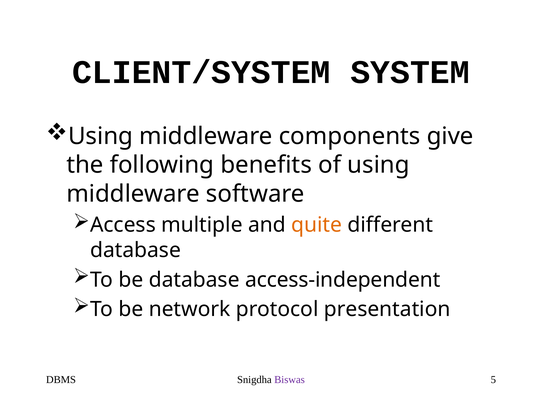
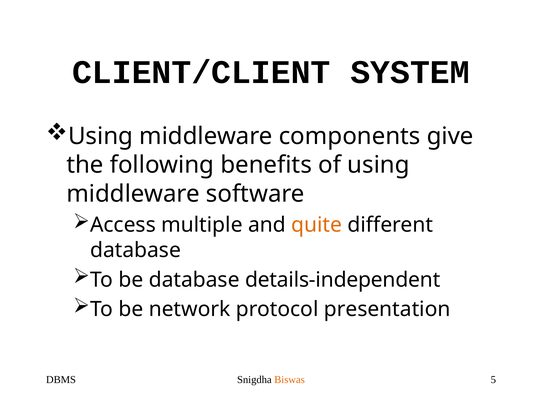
CLIENT/SYSTEM: CLIENT/SYSTEM -> CLIENT/CLIENT (201, 72)
access-independent: access-independent -> details-independent (343, 280)
Biswas colour: purple -> orange (290, 380)
